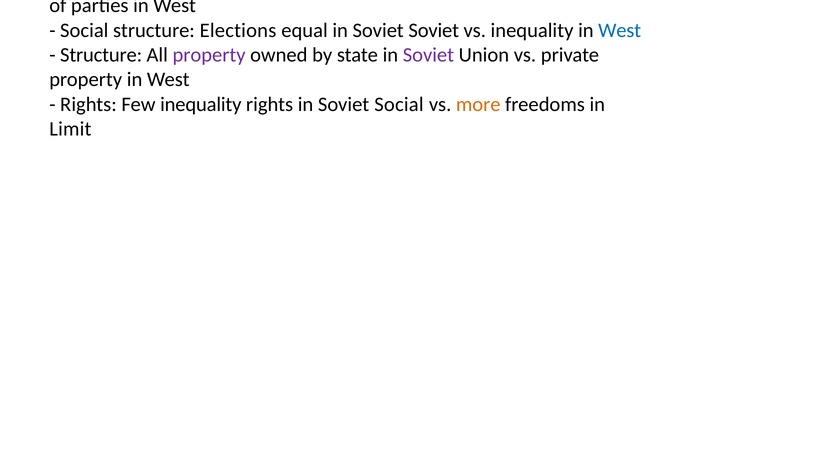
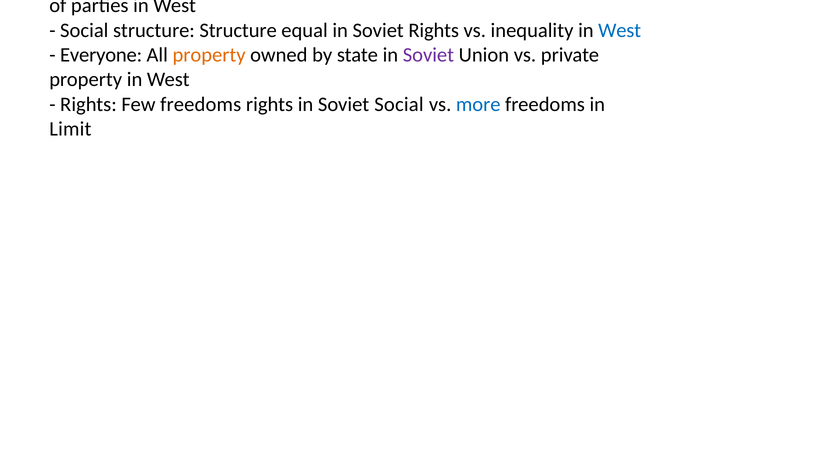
structure Elections: Elections -> Structure (238, 30)
Soviet Soviet: Soviet -> Rights (434, 30)
Structure: Structure -> Everyone (101, 55)
property colour: purple -> orange (209, 55)
Few inequality: inequality -> freedoms (201, 104)
more colour: orange -> blue (478, 104)
